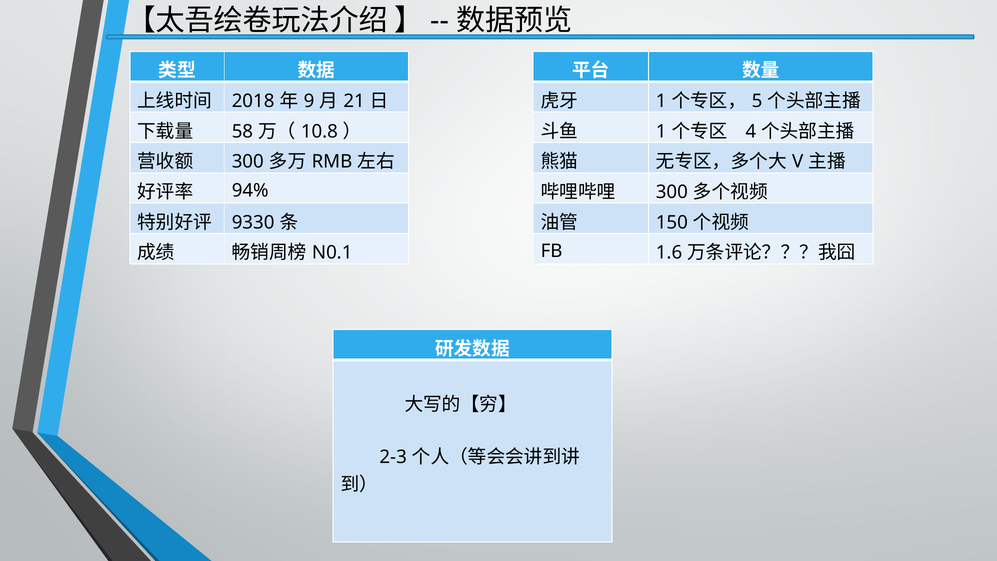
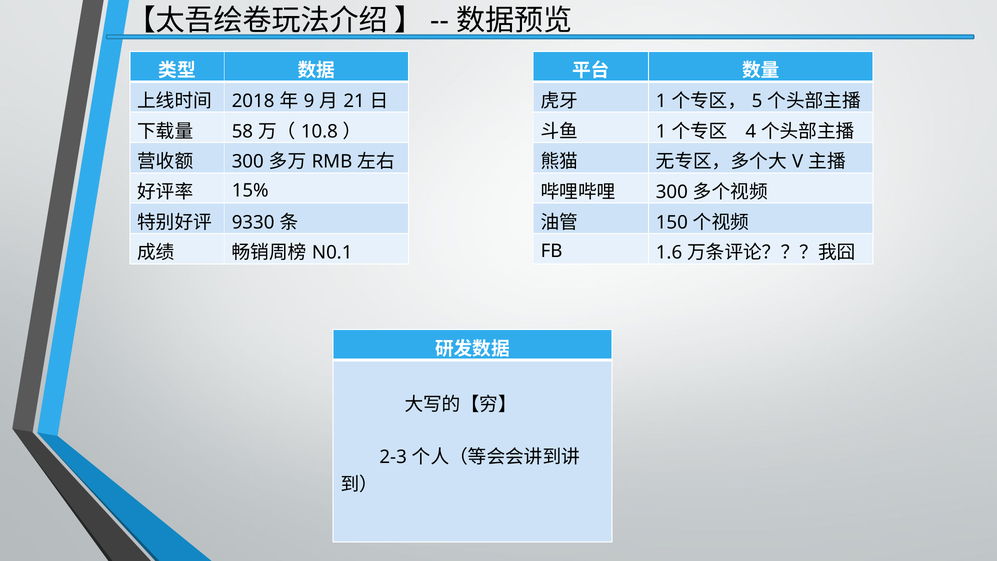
94%: 94% -> 15% (250, 190)
